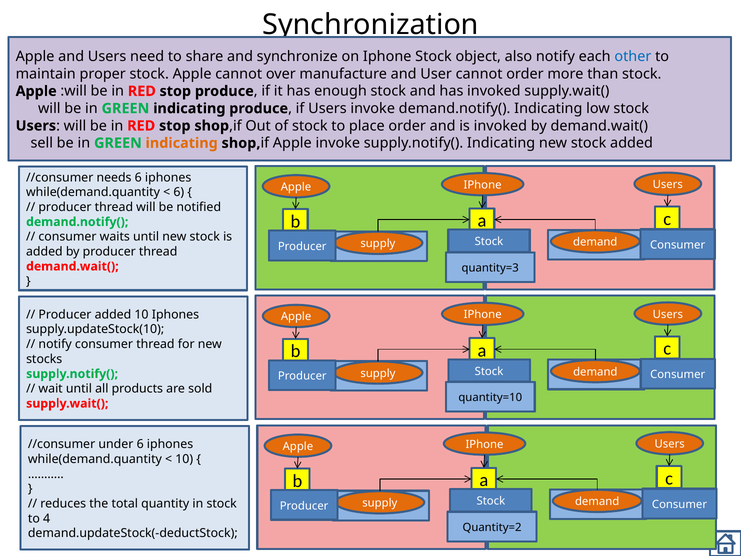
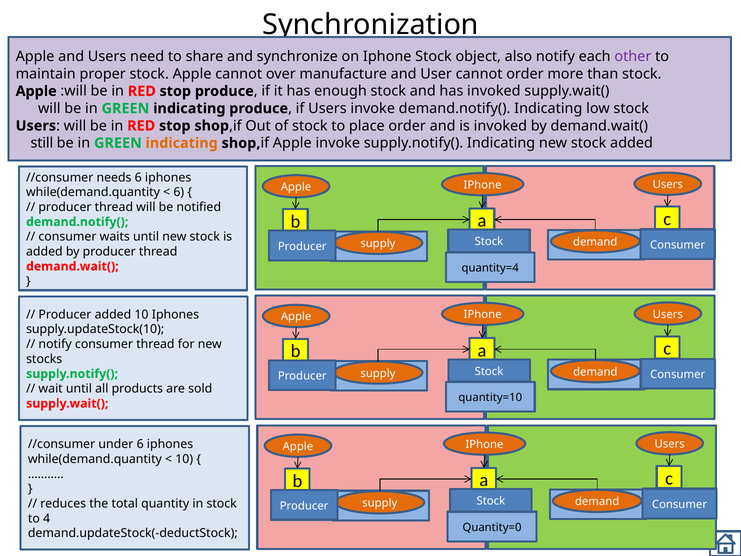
other colour: blue -> purple (633, 57)
sell: sell -> still (42, 143)
quantity=3: quantity=3 -> quantity=4 (490, 268)
Quantity=2: Quantity=2 -> Quantity=0 (492, 527)
